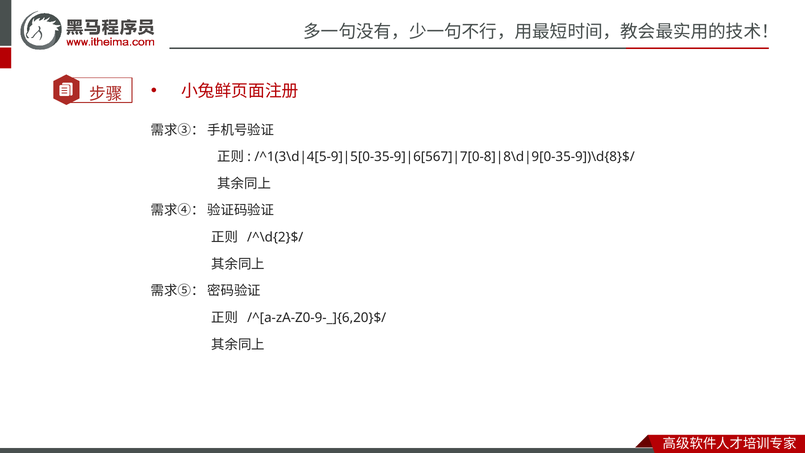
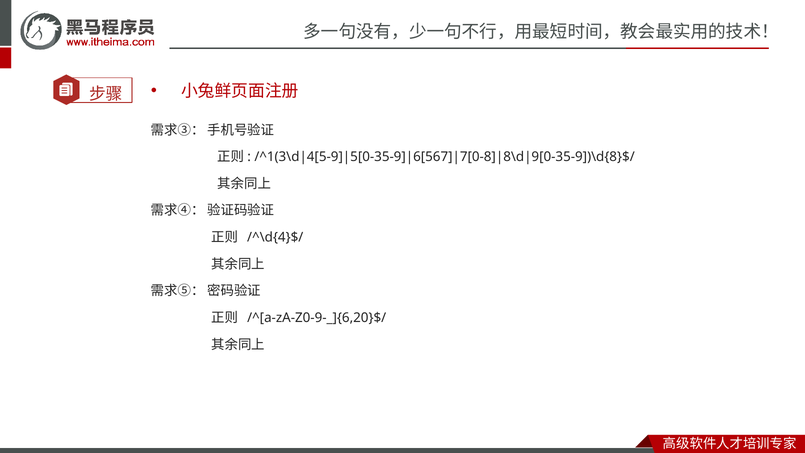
/^\d{2}$/: /^\d{2}$/ -> /^\d{4}$/ (275, 237)
